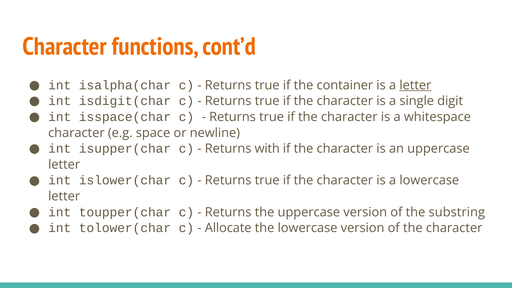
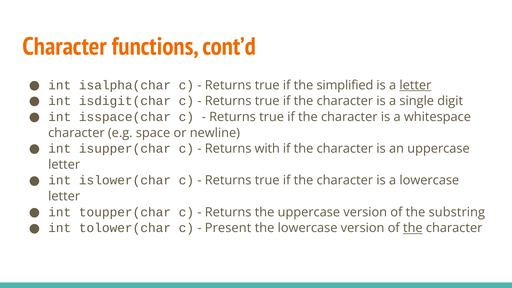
container: container -> simplified (345, 85)
Allocate: Allocate -> Present (228, 228)
the underline: none -> present (413, 228)
